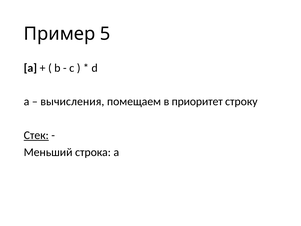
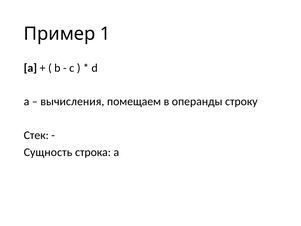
5: 5 -> 1 (105, 34)
приоритет: приоритет -> операнды (197, 102)
Стек underline: present -> none (36, 135)
Меньший: Меньший -> Сущность (48, 152)
